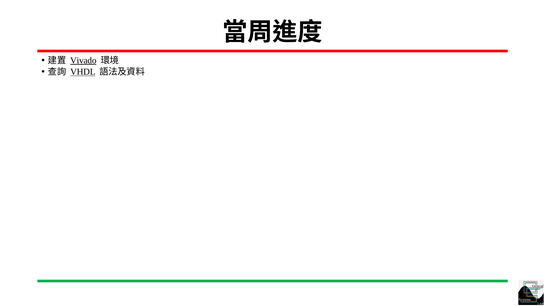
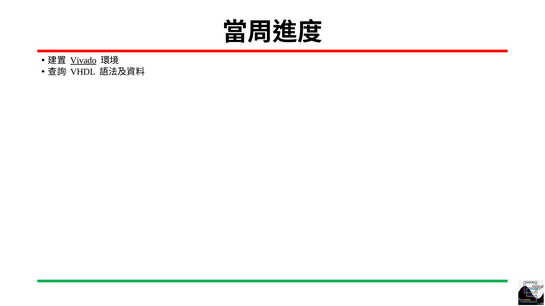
VHDL underline: present -> none (83, 72)
